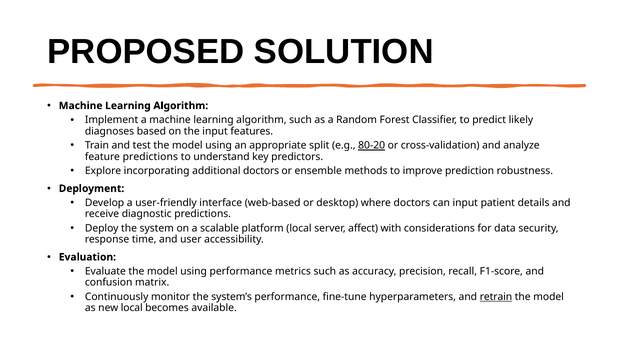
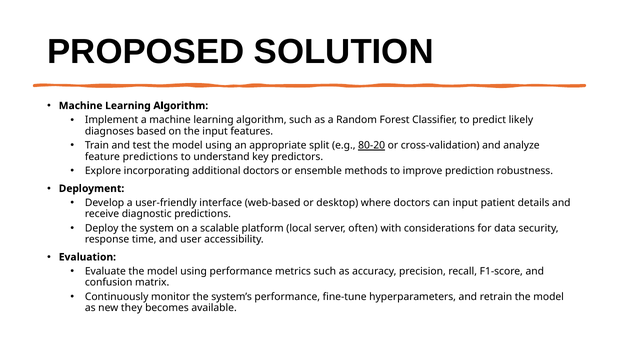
affect: affect -> often (363, 228)
retrain underline: present -> none (496, 297)
new local: local -> they (132, 308)
